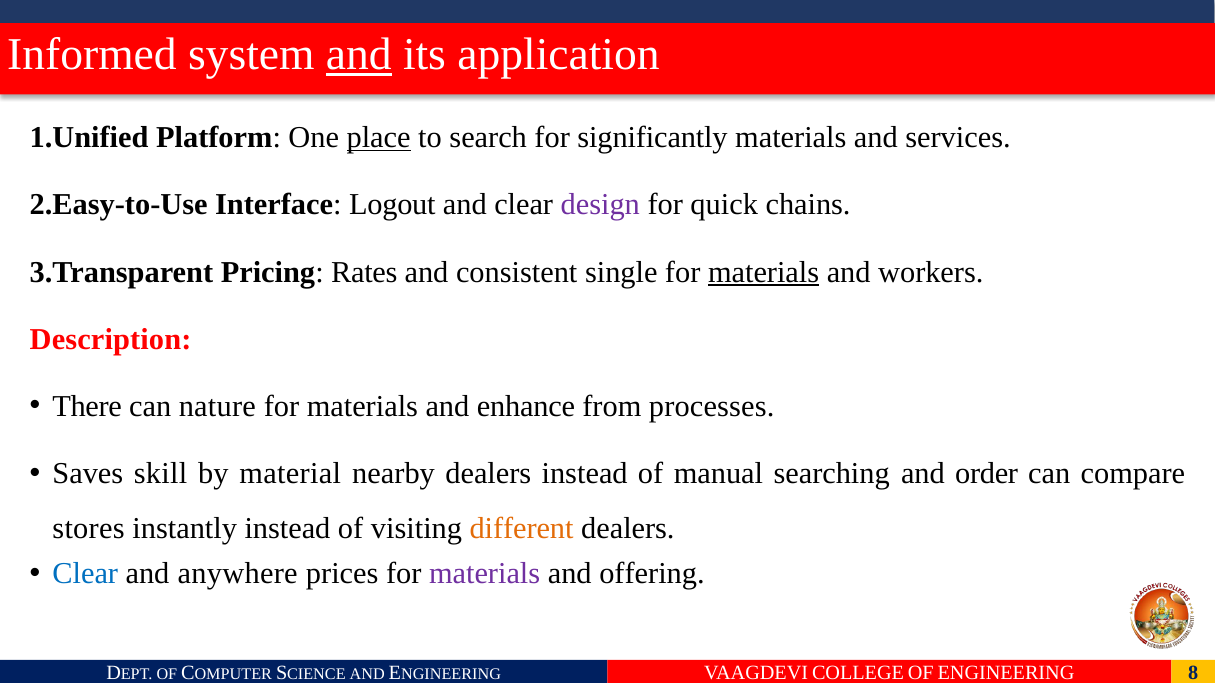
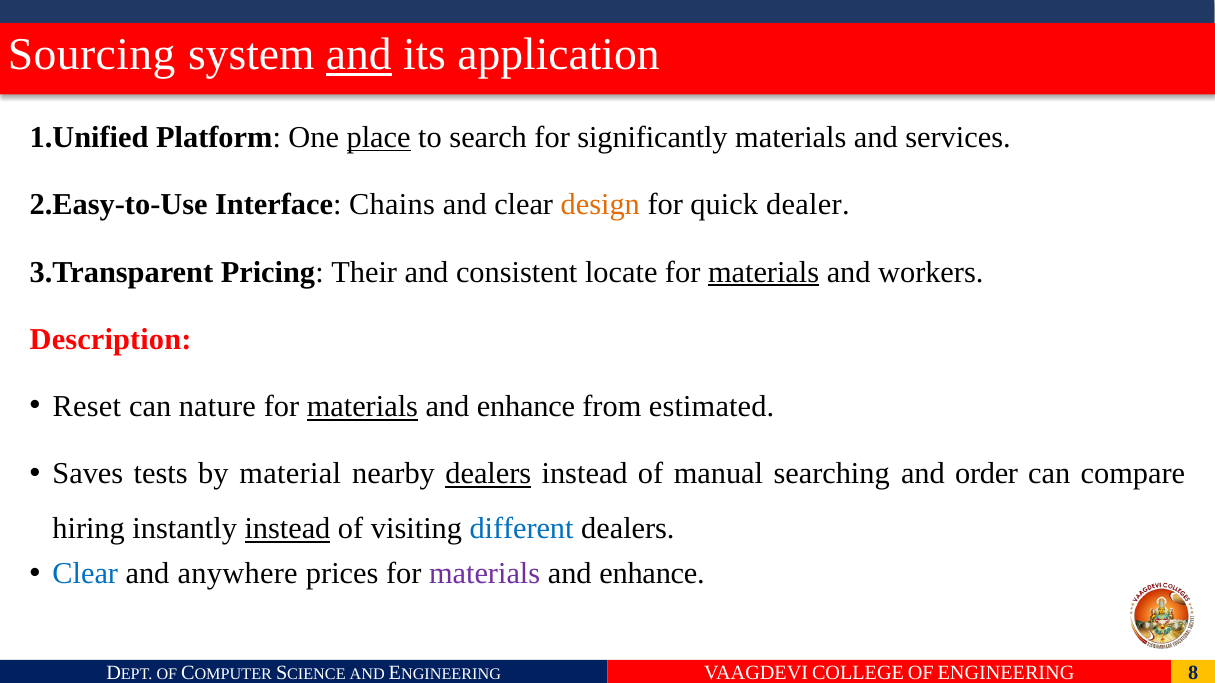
Informed: Informed -> Sourcing (92, 55)
Logout: Logout -> Chains (392, 205)
design colour: purple -> orange (600, 205)
chains: chains -> dealer (808, 205)
Rates: Rates -> Their (364, 272)
single: single -> locate (621, 272)
There: There -> Reset (87, 407)
materials underline: none -> present (362, 407)
processes: processes -> estimated (712, 407)
skill: skill -> tests (161, 474)
dealers underline: none -> present (488, 474)
stores: stores -> hiring (89, 529)
instead underline: none -> present (287, 529)
different colour: orange -> blue (522, 529)
offering: offering -> enhance (652, 574)
